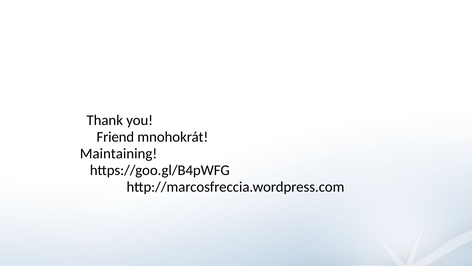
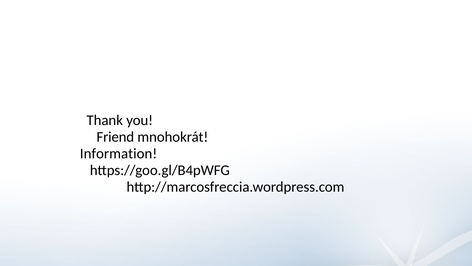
Maintaining: Maintaining -> Information (119, 153)
